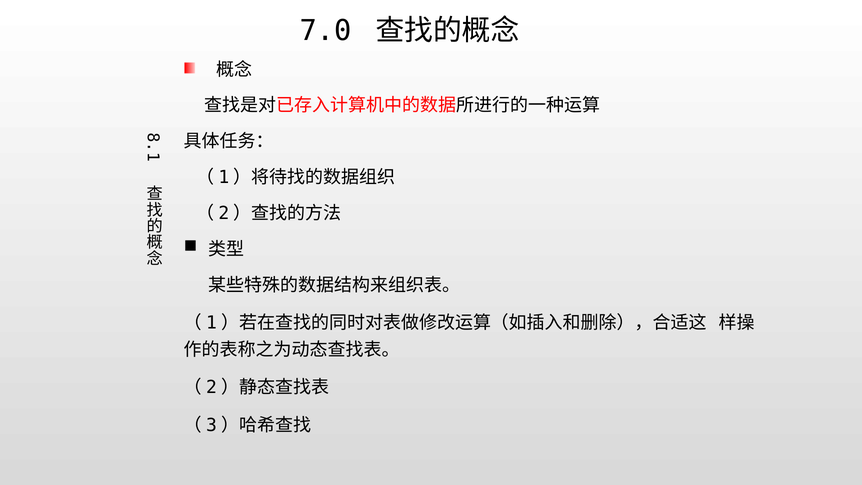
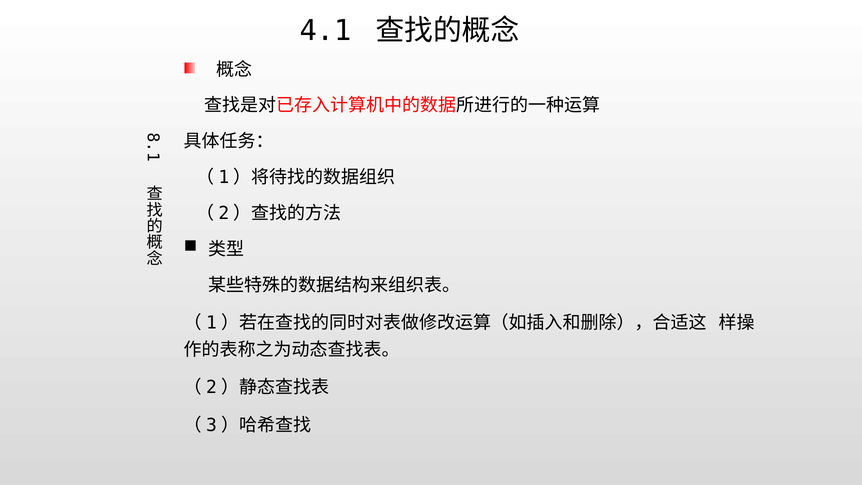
7.0: 7.0 -> 4.1 (325, 31)
